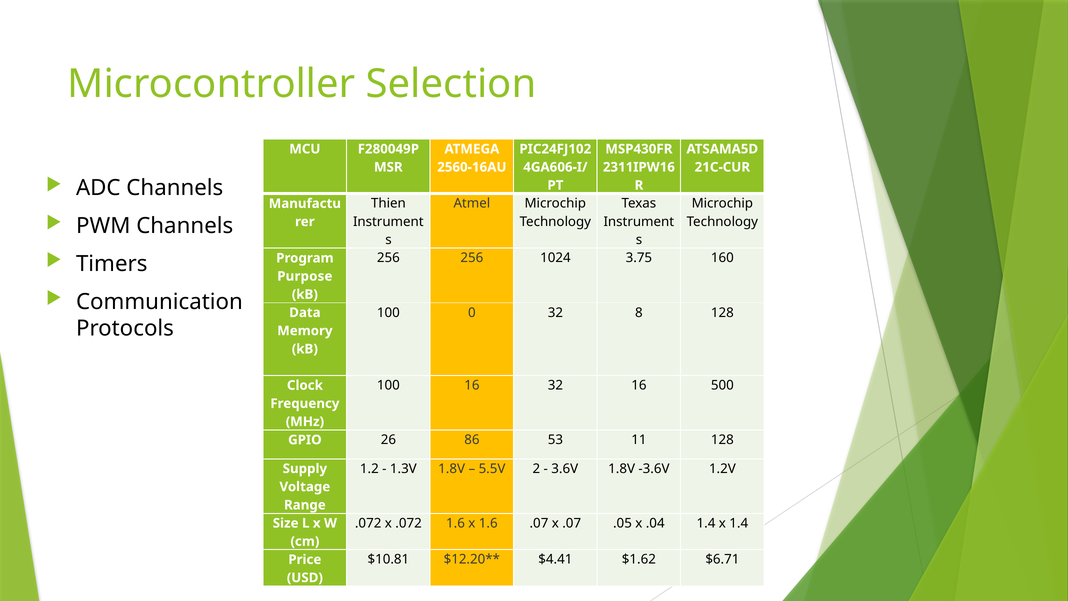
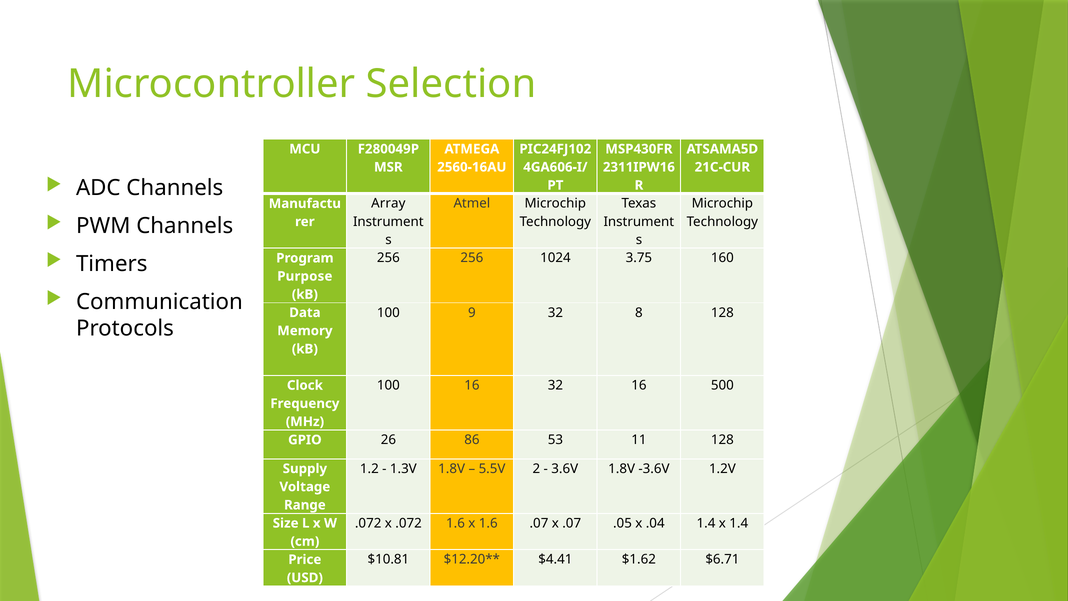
Thien: Thien -> Array (388, 203)
0: 0 -> 9 (472, 312)
